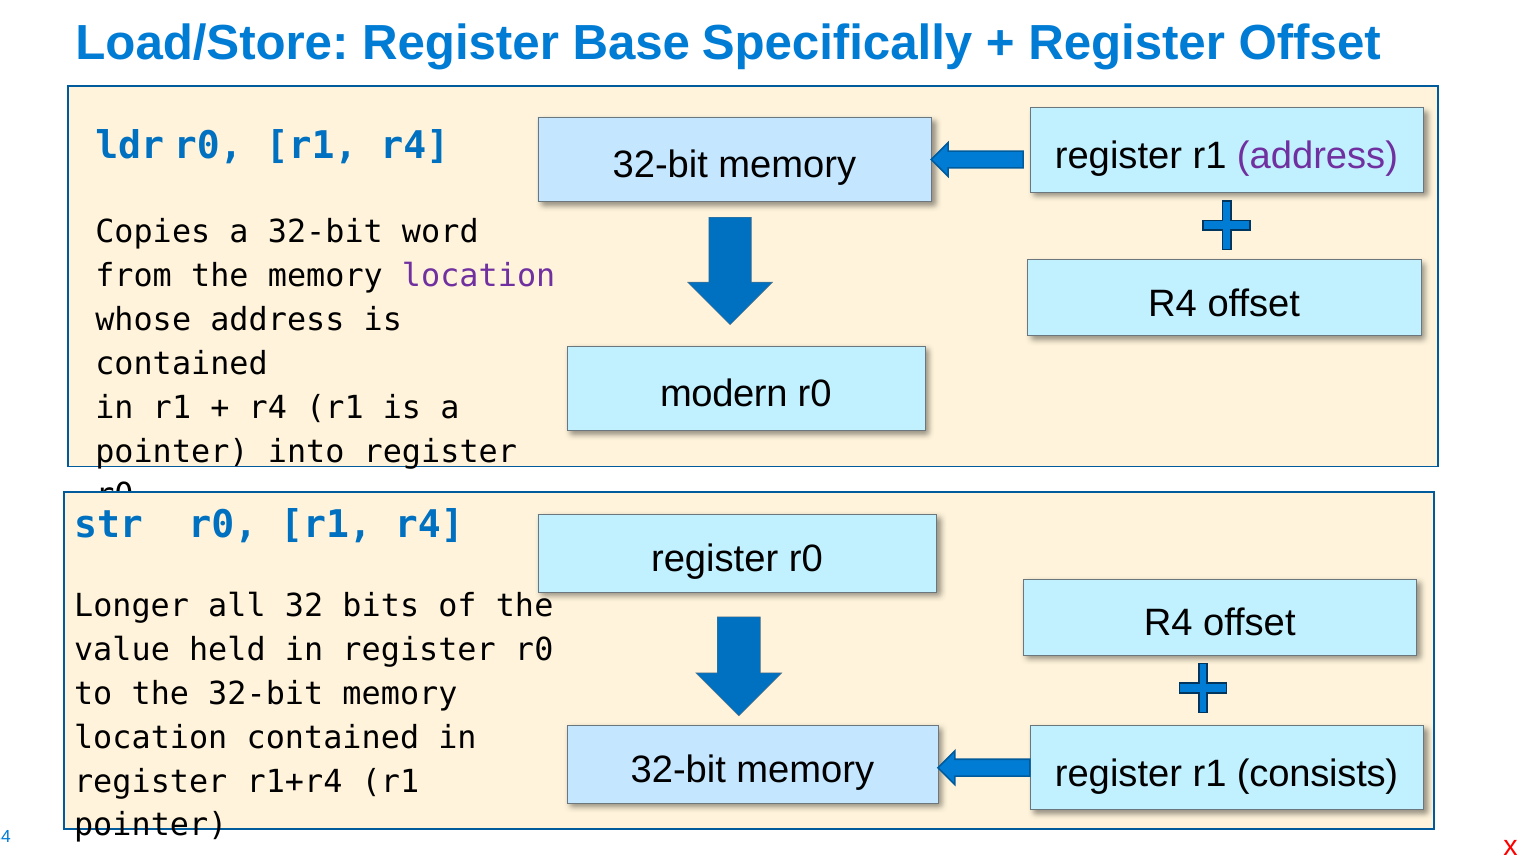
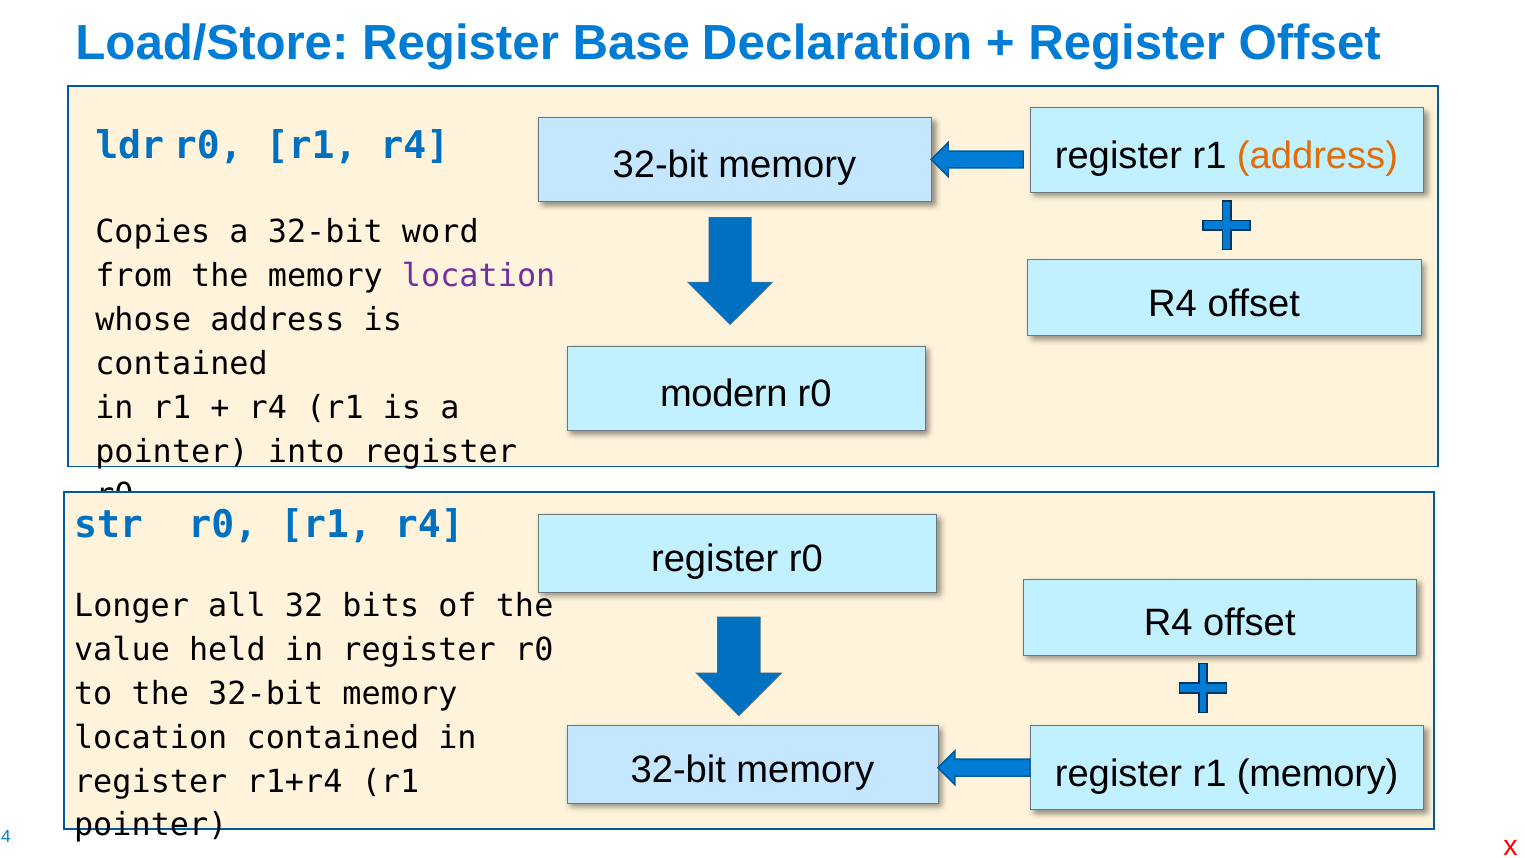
Specifically: Specifically -> Declaration (837, 44)
address colour: purple -> orange (1317, 156)
r1 consists: consists -> memory (1318, 773)
